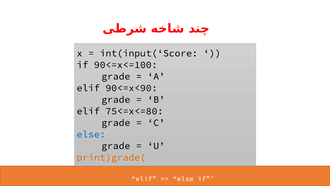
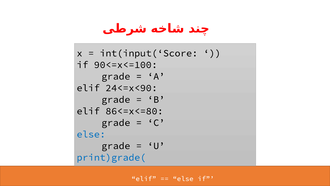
90<=x<90: 90<=x<90 -> 24<=x<90 (131, 88)
75<=x<=80: 75<=x<=80 -> 86<=x<=80 (134, 111)
print)grade( colour: orange -> blue (111, 157)
